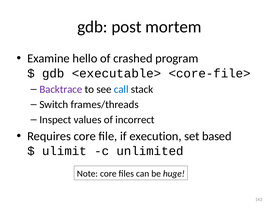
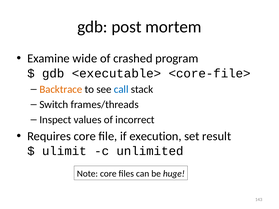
hello: hello -> wide (85, 59)
Backtrace colour: purple -> orange (61, 89)
based: based -> result (217, 136)
